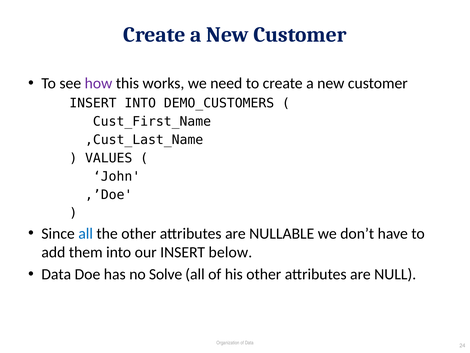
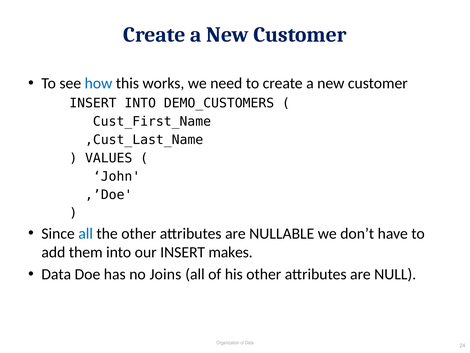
how colour: purple -> blue (98, 83)
below: below -> makes (231, 252)
Solve: Solve -> Joins (165, 274)
